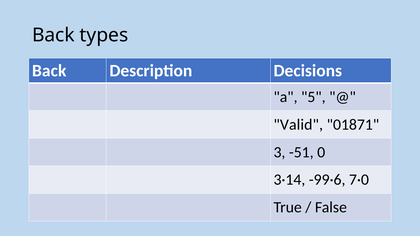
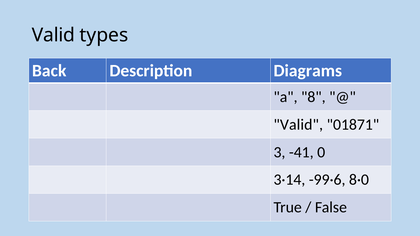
Back: Back -> Valid (53, 35)
Decisions: Decisions -> Diagrams (308, 71)
5: 5 -> 8 (313, 97)
-51: -51 -> -41 (301, 152)
7·0: 7·0 -> 8·0 (359, 180)
